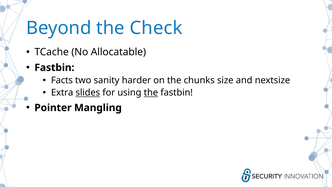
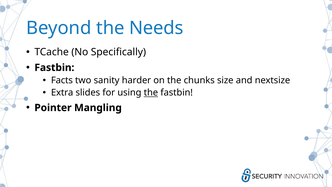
Check: Check -> Needs (156, 28)
Allocatable: Allocatable -> Specifically (118, 52)
slides underline: present -> none (88, 93)
